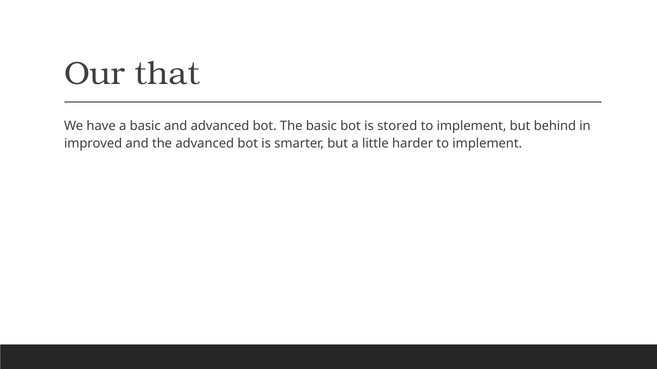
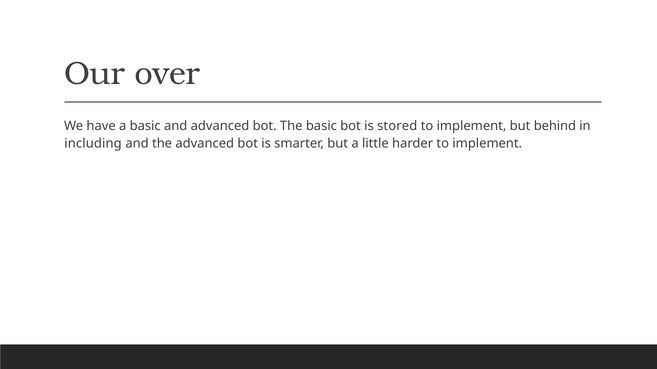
that: that -> over (167, 74)
improved: improved -> including (93, 143)
